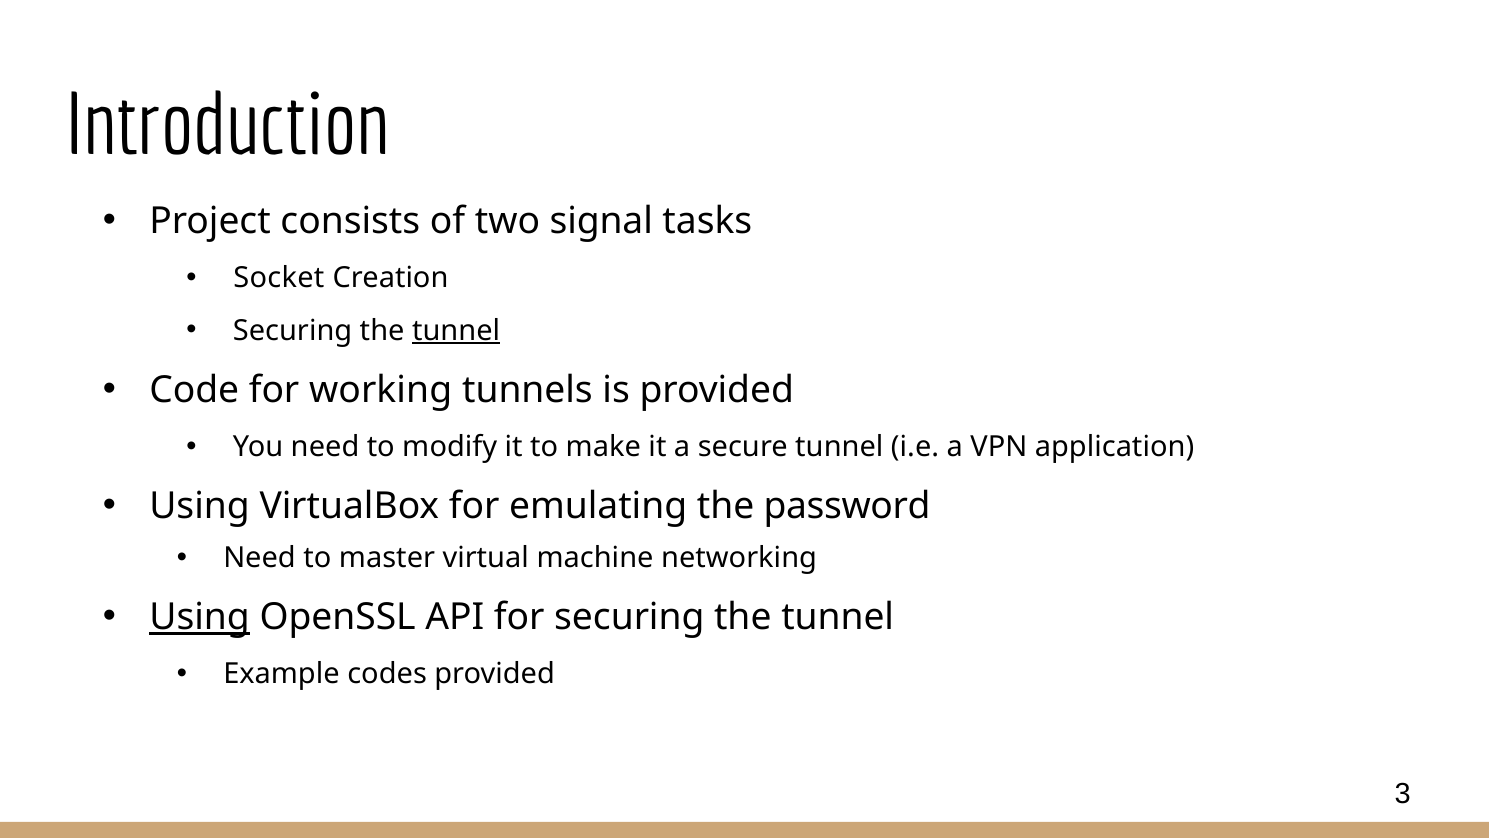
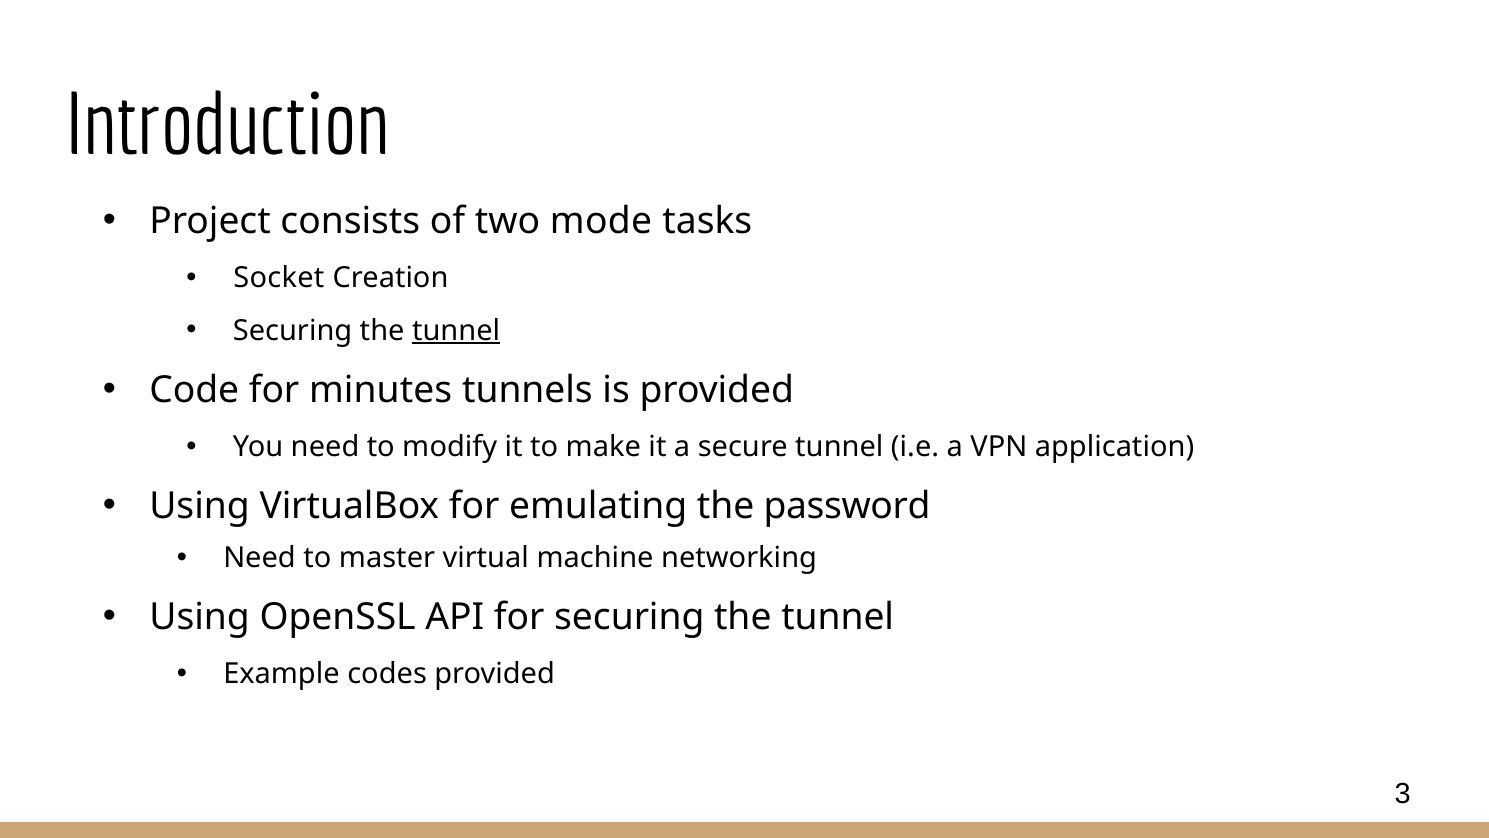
signal: signal -> mode (601, 222)
working: working -> minutes (381, 390)
Using underline: present -> none (200, 617)
